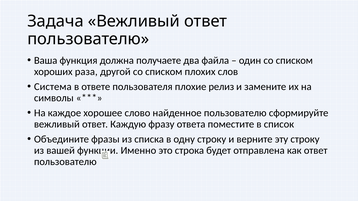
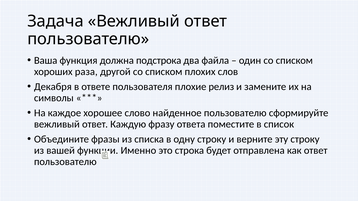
получаете: получаете -> подстрока (159, 61)
Система: Система -> Декабря (53, 87)
